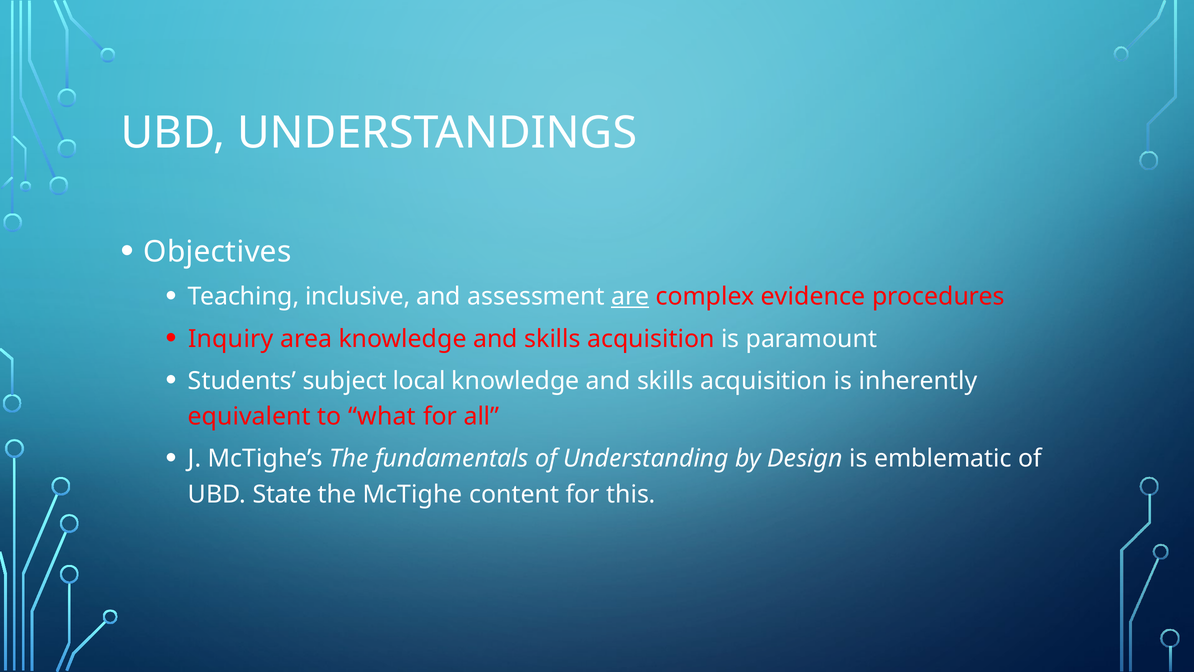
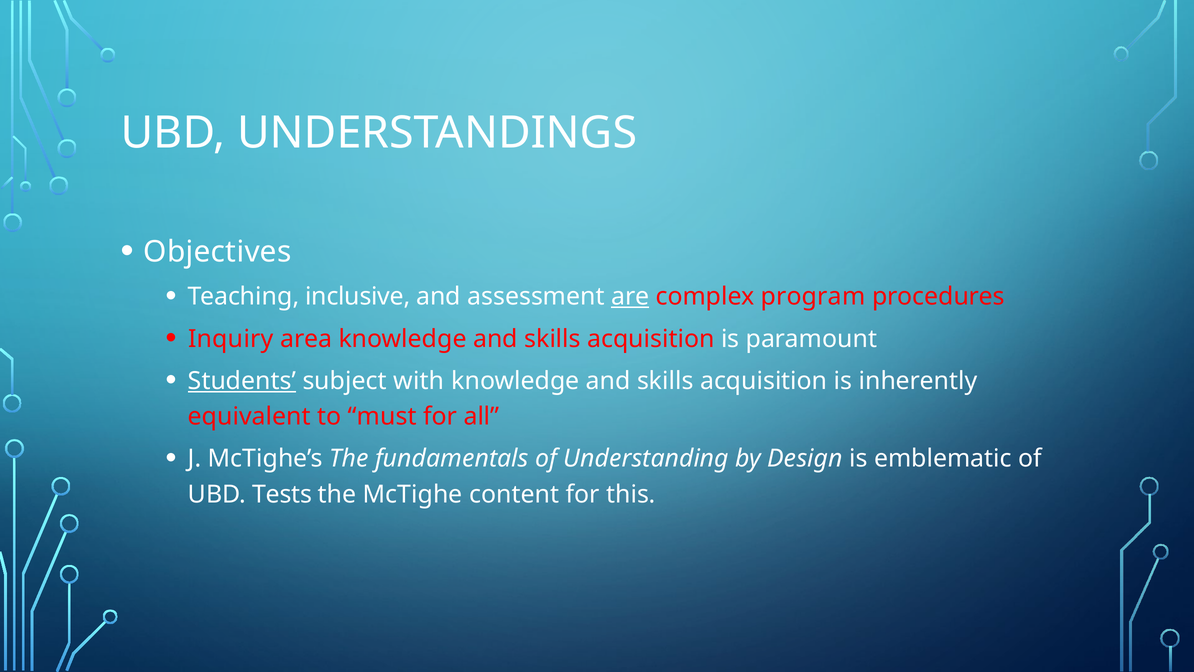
evidence: evidence -> program (813, 297)
Students underline: none -> present (242, 381)
local: local -> with (419, 381)
what: what -> must (382, 416)
State: State -> Tests (282, 494)
